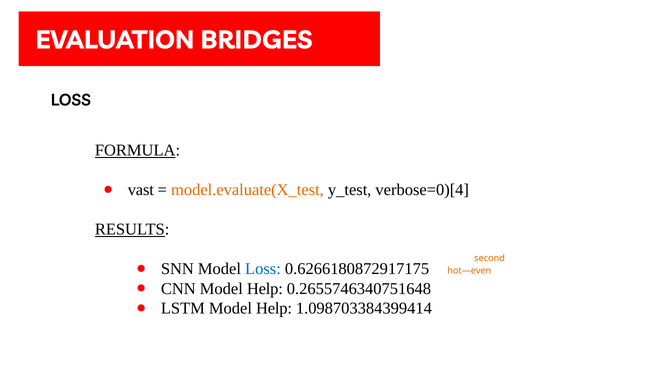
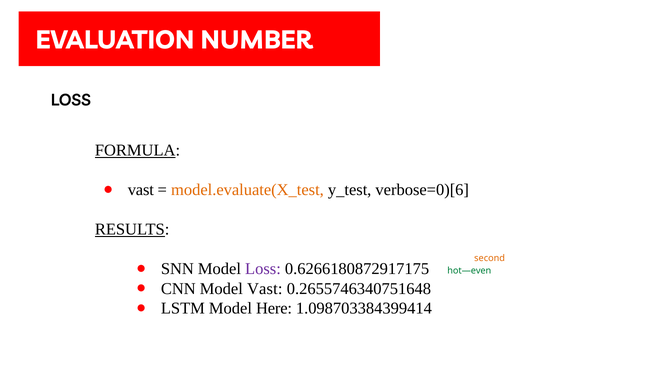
BRIDGES: BRIDGES -> NUMBER (257, 40)
verbose=0)[4: verbose=0)[4 -> verbose=0)[6 (422, 190)
Loss colour: blue -> purple (263, 269)
hot—even colour: orange -> green (469, 271)
CNN Model Help: Help -> Vast (265, 289)
LSTM Model Help: Help -> Here (274, 309)
